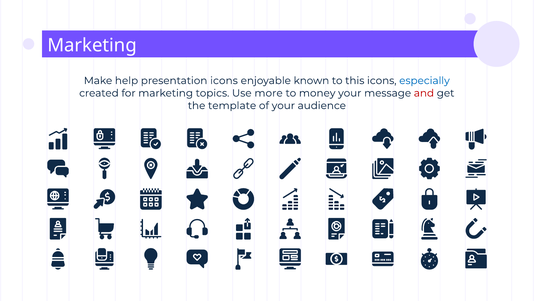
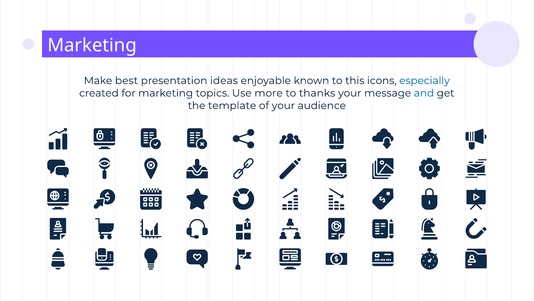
help: help -> best (126, 80)
presentation icons: icons -> ideas (224, 80)
money: money -> thanks (317, 93)
and colour: red -> blue (424, 93)
